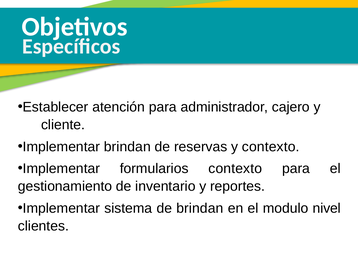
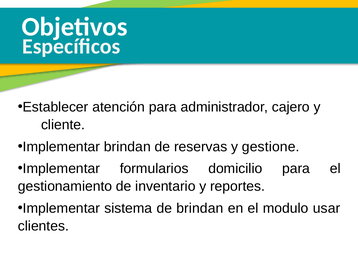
y contexto: contexto -> gestione (271, 147)
formularios contexto: contexto -> domicilio (235, 169)
nivel: nivel -> usar (327, 209)
